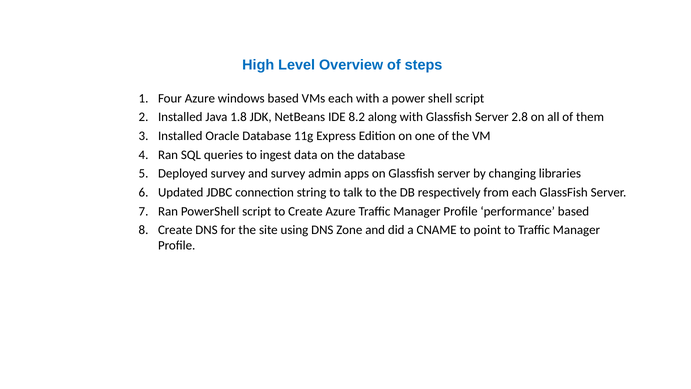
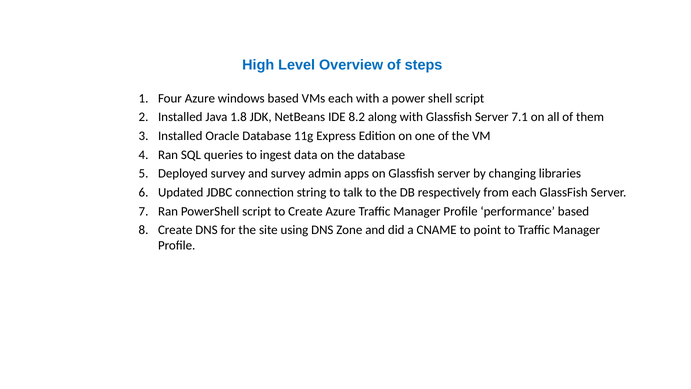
2.8: 2.8 -> 7.1 (520, 117)
